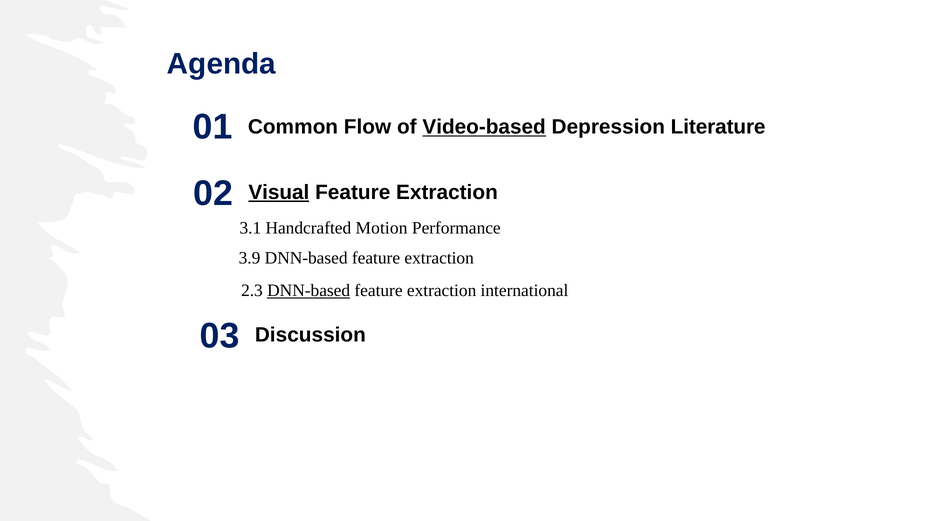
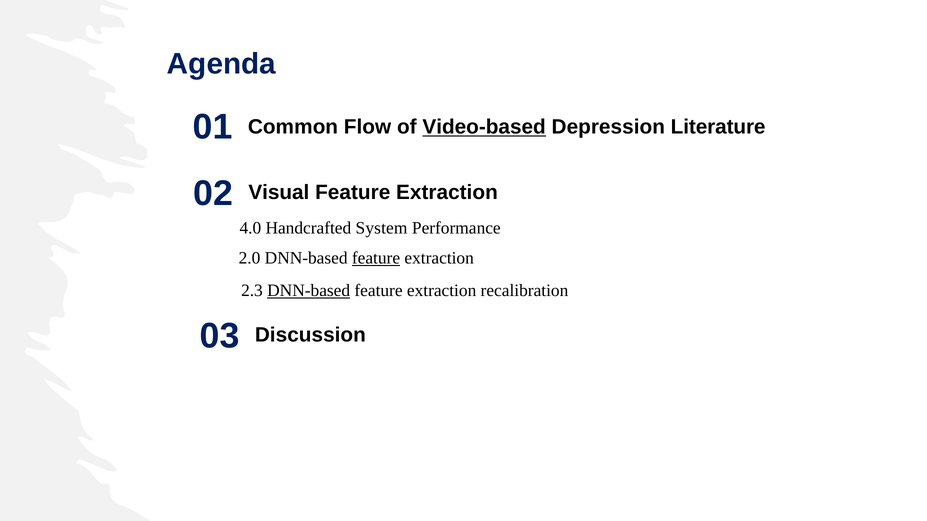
Visual underline: present -> none (279, 192)
3.1: 3.1 -> 4.0 (250, 228)
Motion: Motion -> System (382, 228)
3.9: 3.9 -> 2.0 (250, 258)
feature underline: none -> present (376, 258)
international: international -> recalibration (524, 291)
